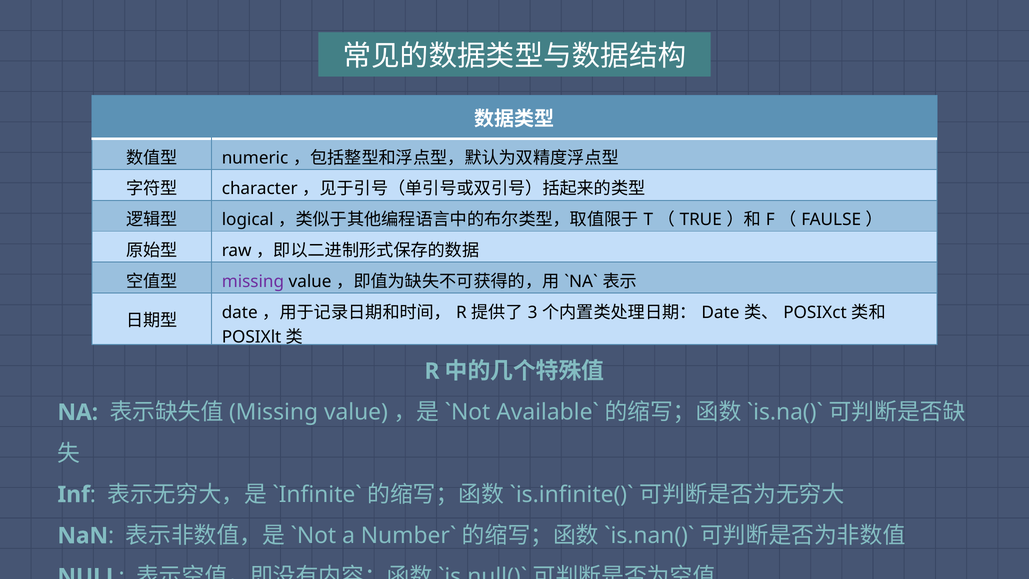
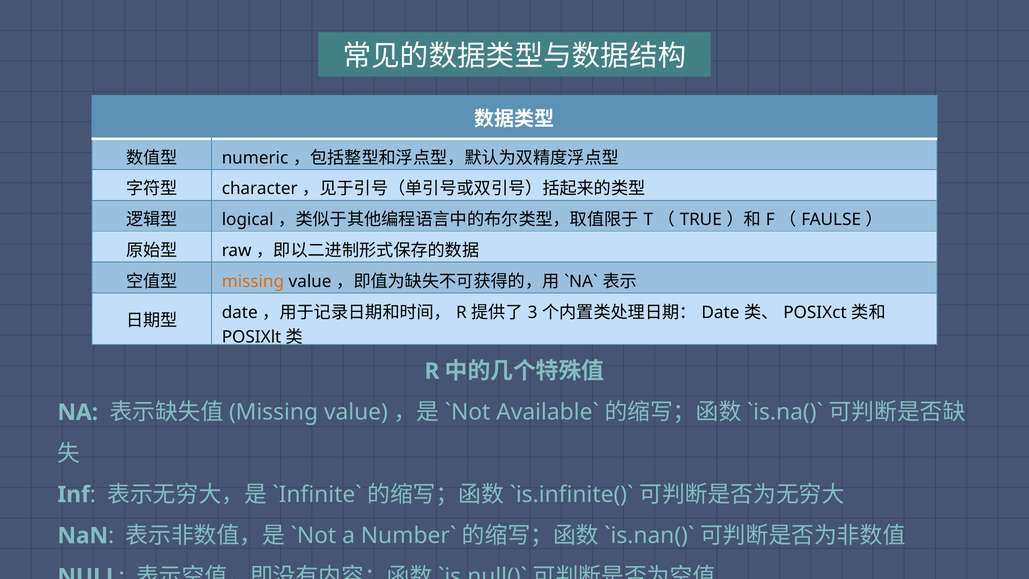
missing colour: purple -> orange (253, 281)
